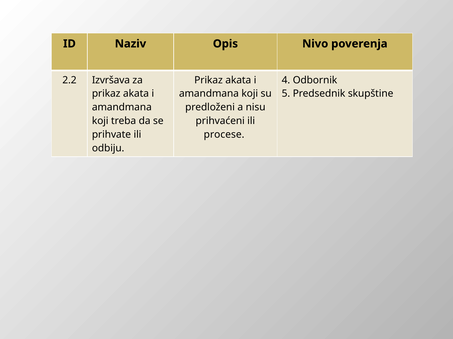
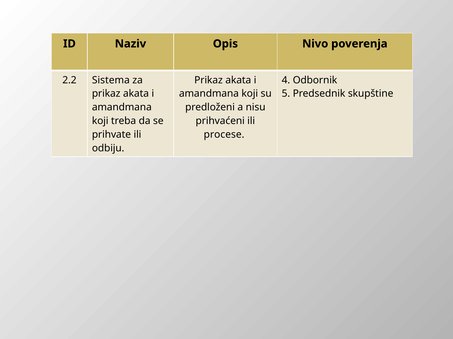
Izvršava: Izvršava -> Sistema (111, 80)
